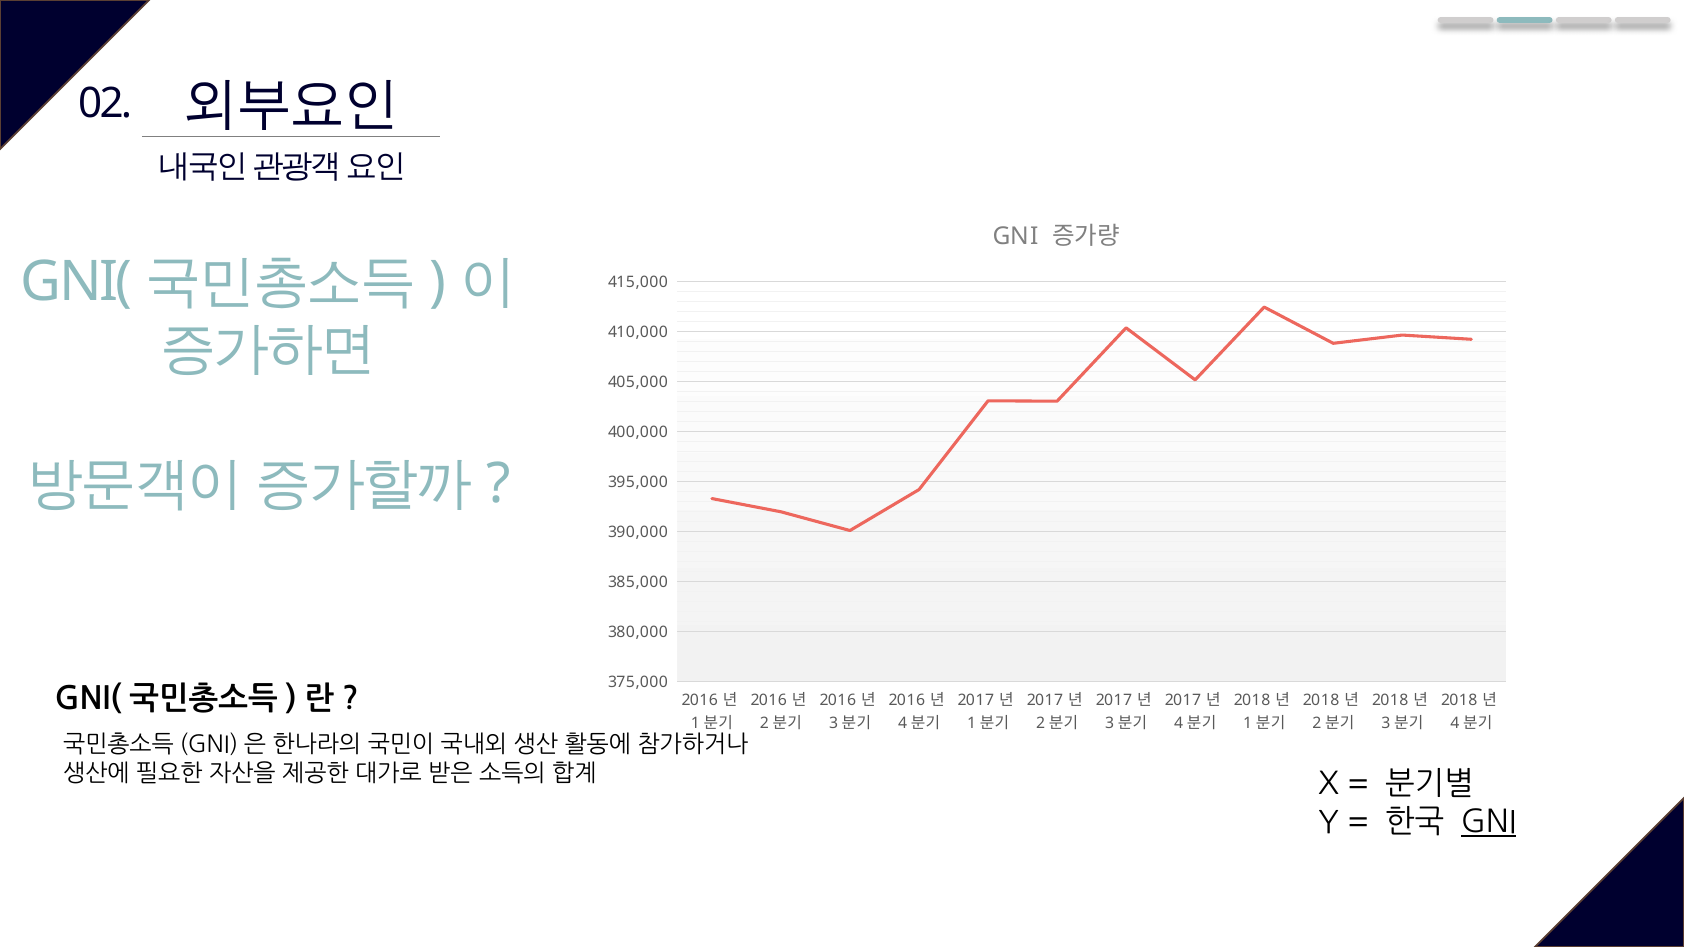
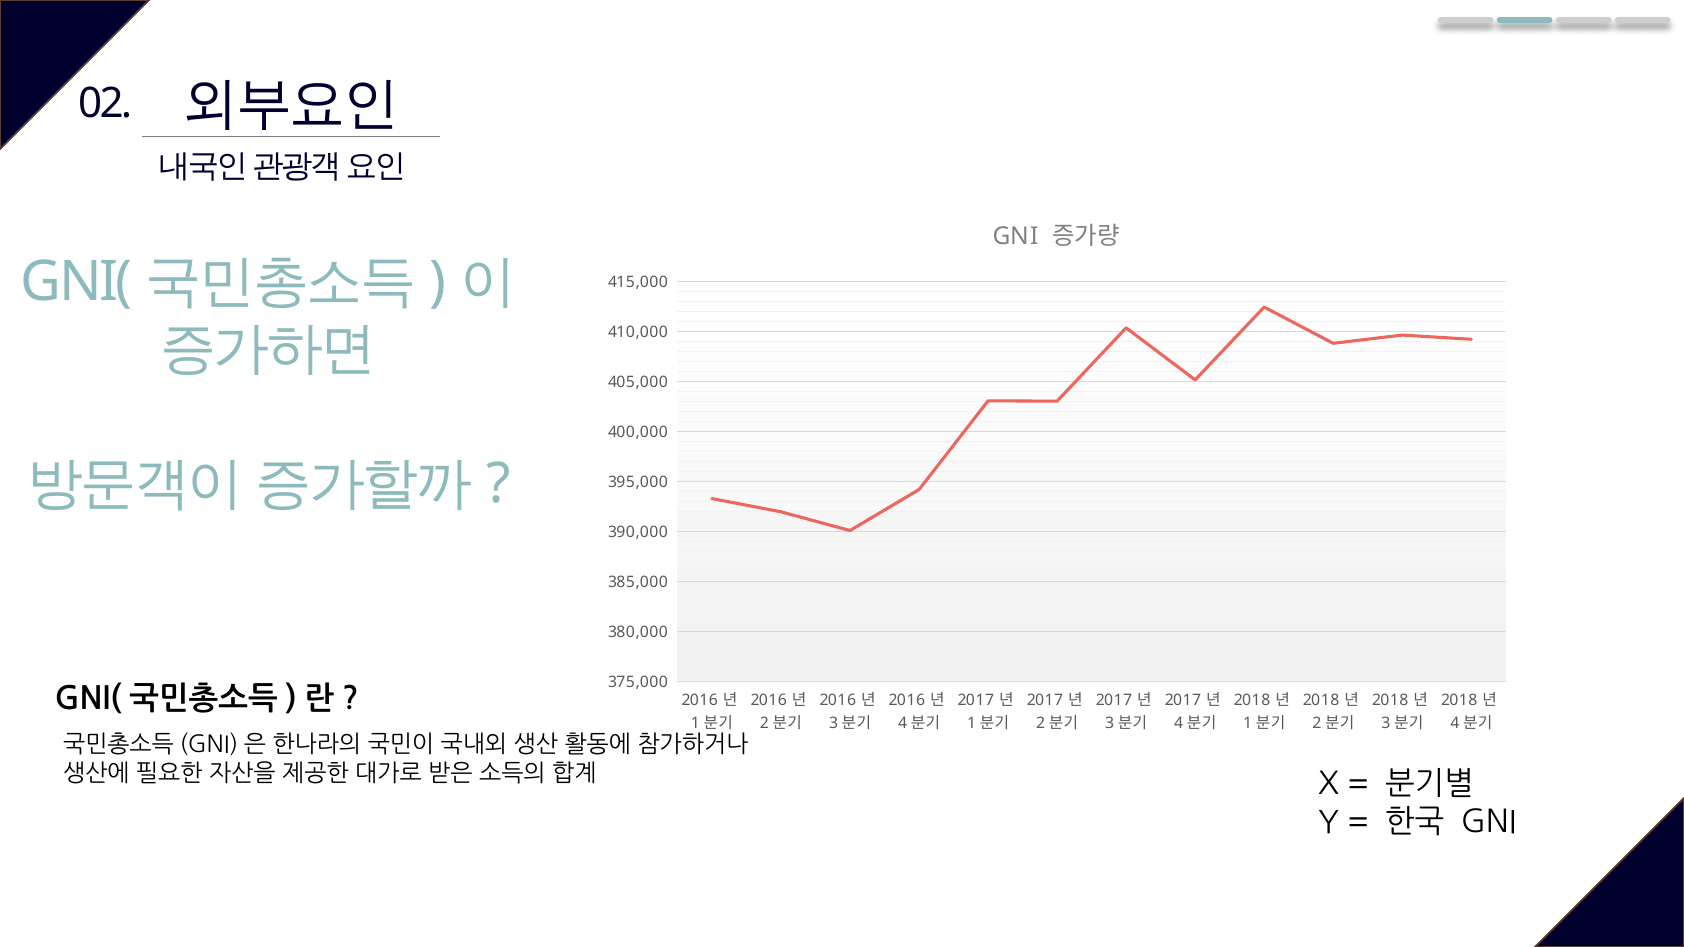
GNI underline: present -> none (1489, 822)
